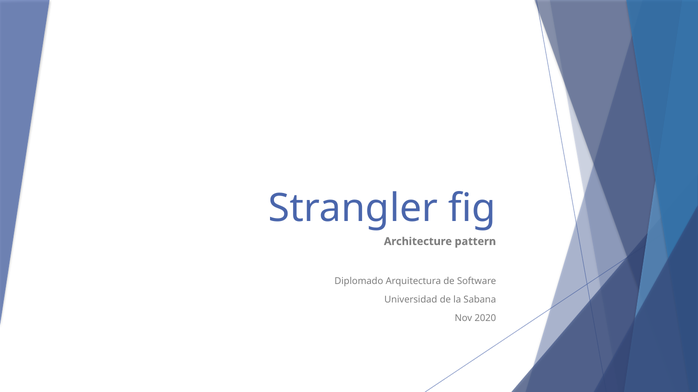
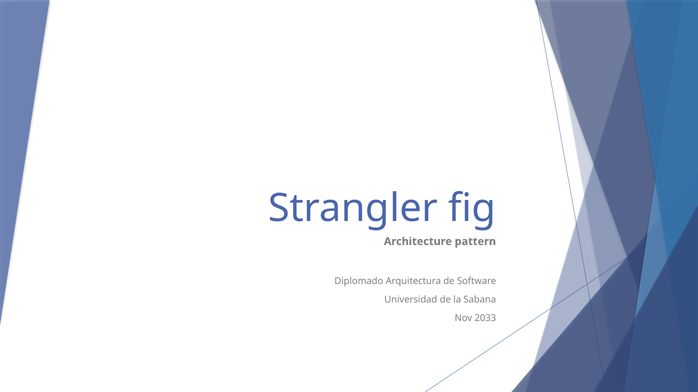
2020: 2020 -> 2033 (485, 319)
